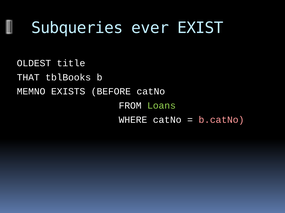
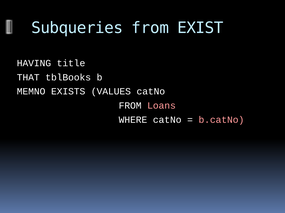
Subqueries ever: ever -> from (150, 28)
OLDEST: OLDEST -> HAVING (34, 63)
BEFORE: BEFORE -> VALUES (111, 92)
Loans colour: light green -> pink (162, 106)
